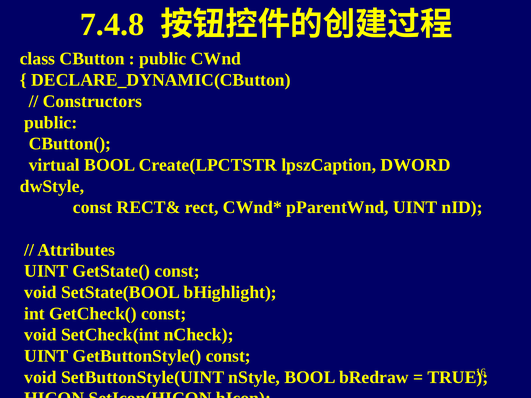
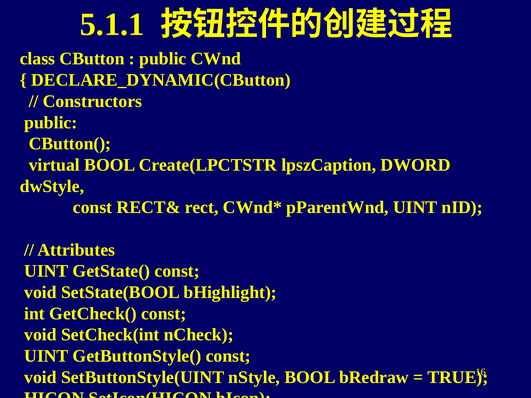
7.4.8: 7.4.8 -> 5.1.1 (112, 25)
